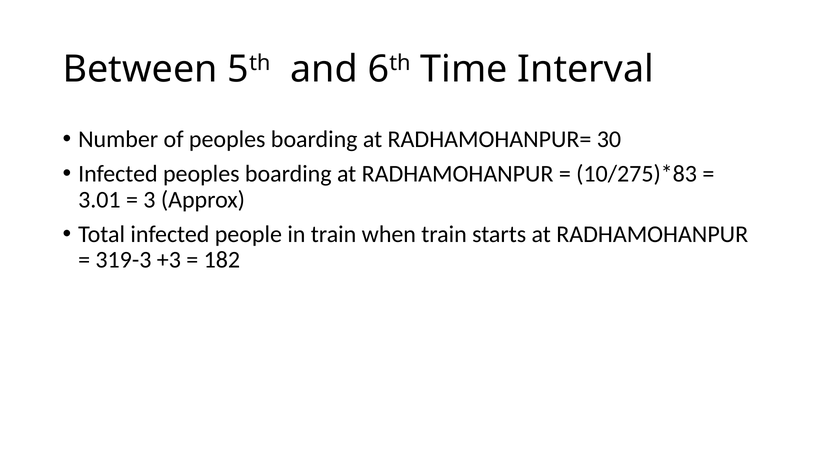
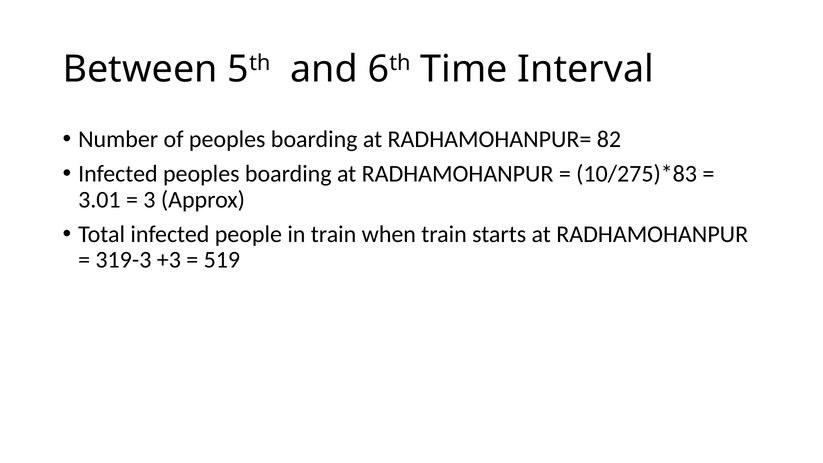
30: 30 -> 82 (609, 139)
182: 182 -> 519 (222, 260)
